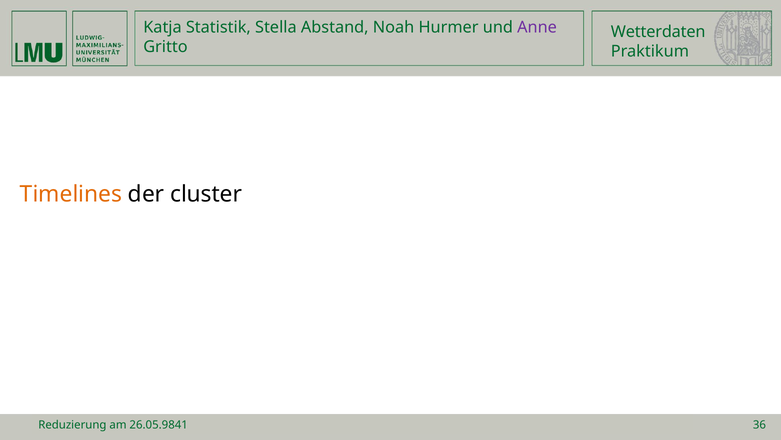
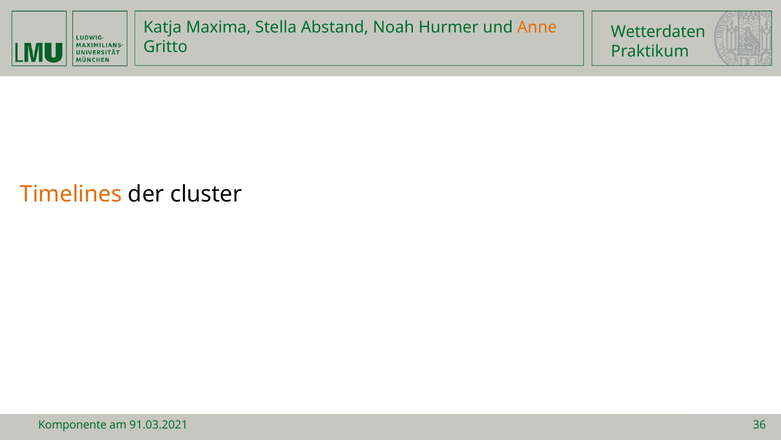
Statistik: Statistik -> Maxima (218, 27)
Anne colour: purple -> orange (537, 27)
Reduzierung: Reduzierung -> Komponente (72, 424)
26.05.9841: 26.05.9841 -> 91.03.2021 (159, 424)
